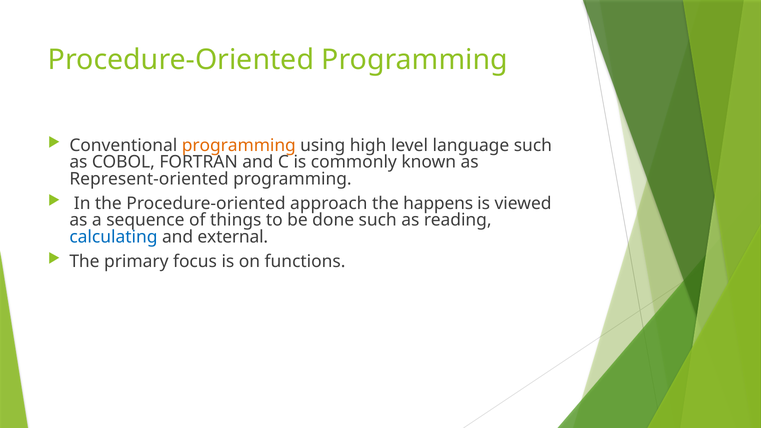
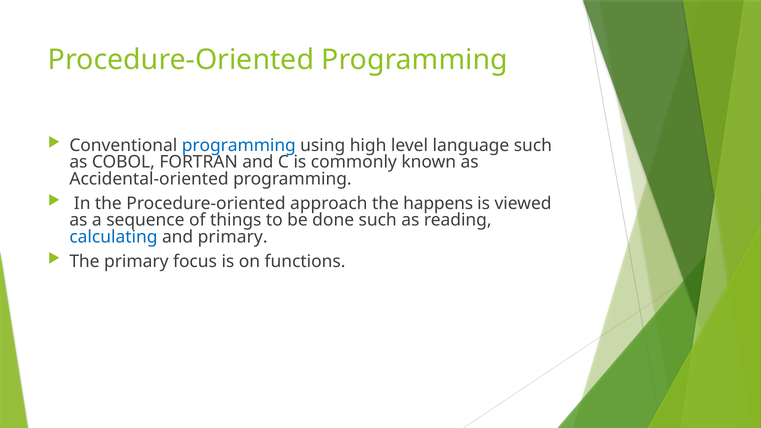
programming colour: orange -> blue (239, 145)
Represent-oriented: Represent-oriented -> Accidental-oriented (149, 179)
and external: external -> primary (233, 237)
